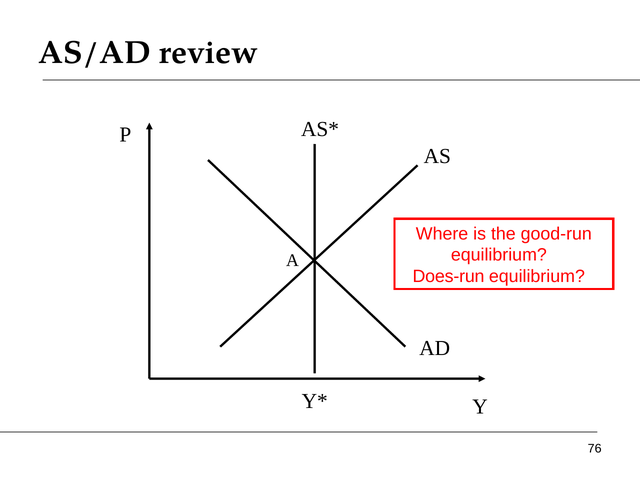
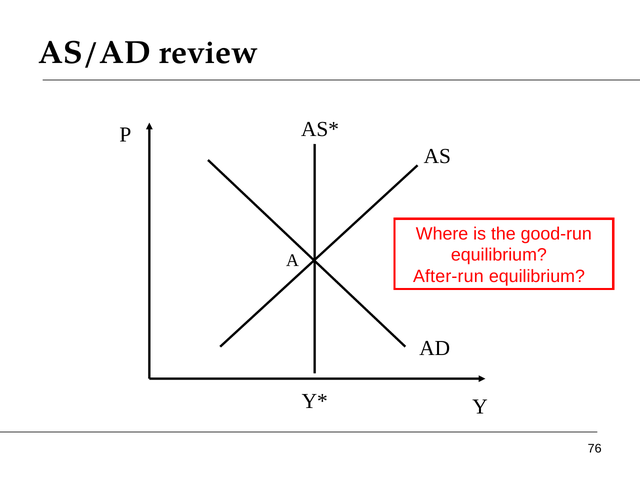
Does-run: Does-run -> After-run (448, 276)
